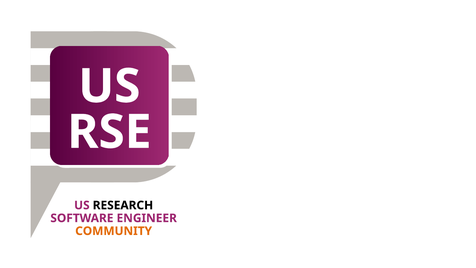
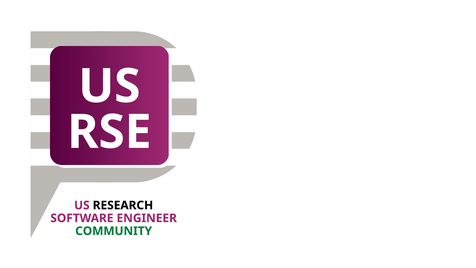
COMMUNITY colour: orange -> green (114, 231)
